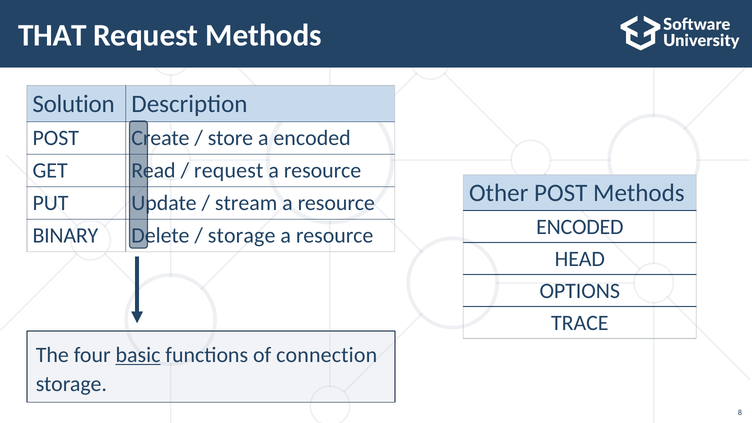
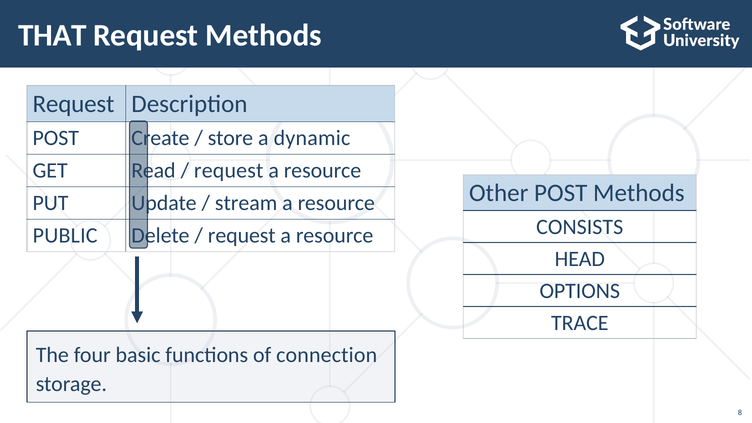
Solution: Solution -> Request (74, 104)
a encoded: encoded -> dynamic (312, 138)
ENCODED: ENCODED -> CONSISTS (580, 227)
BINARY: BINARY -> PUBLIC (65, 236)
storage: storage -> request (242, 236)
basic underline: present -> none (138, 355)
